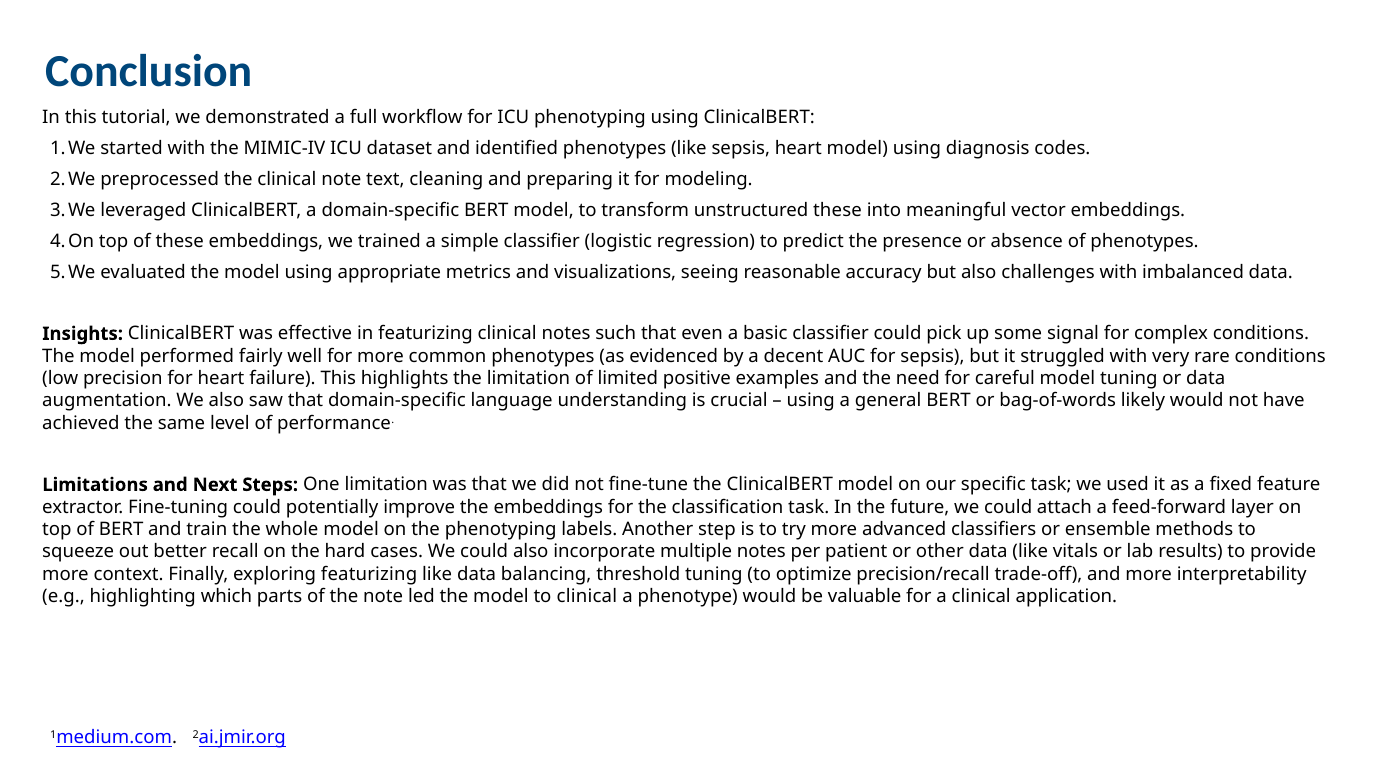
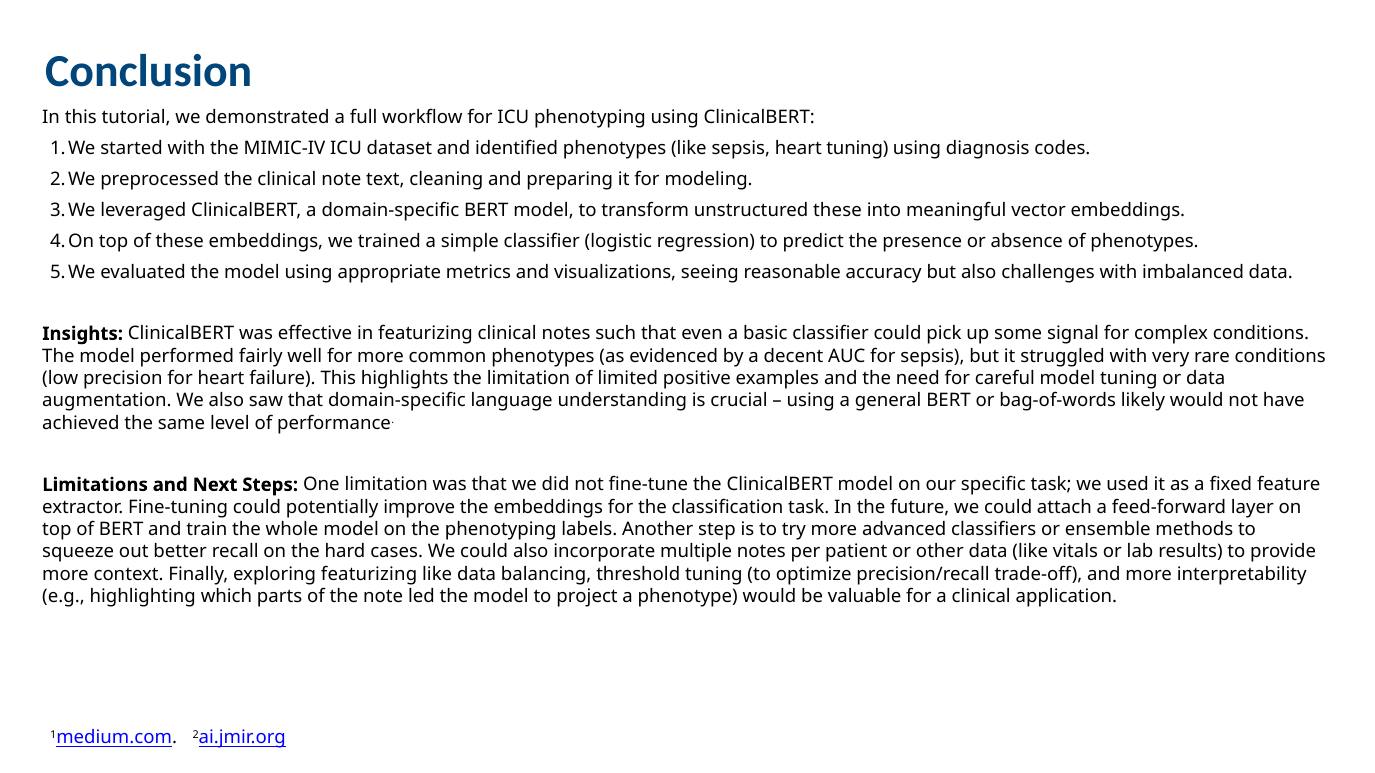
heart model: model -> tuning (857, 148)
to clinical: clinical -> project (587, 597)
